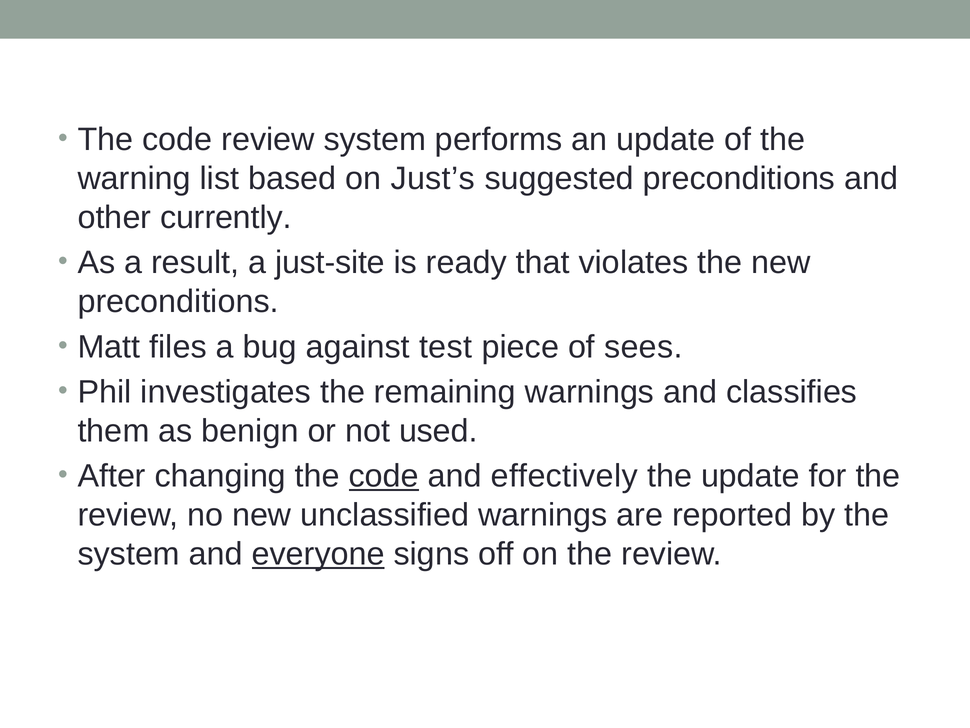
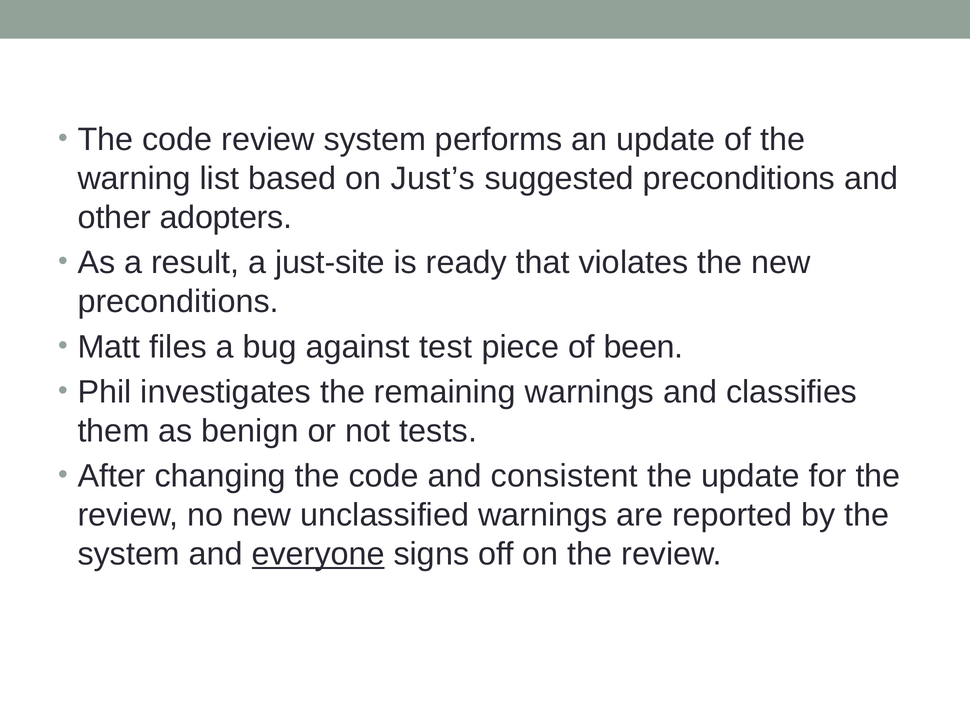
currently: currently -> adopters (226, 217)
sees: sees -> been (644, 347)
used: used -> tests (438, 431)
code underline: present -> none (384, 476)
effectively: effectively -> consistent (564, 476)
